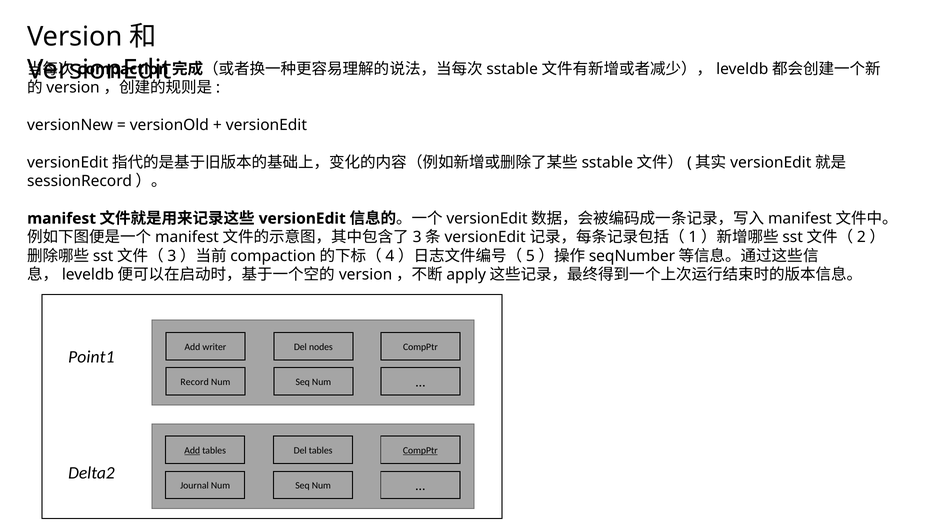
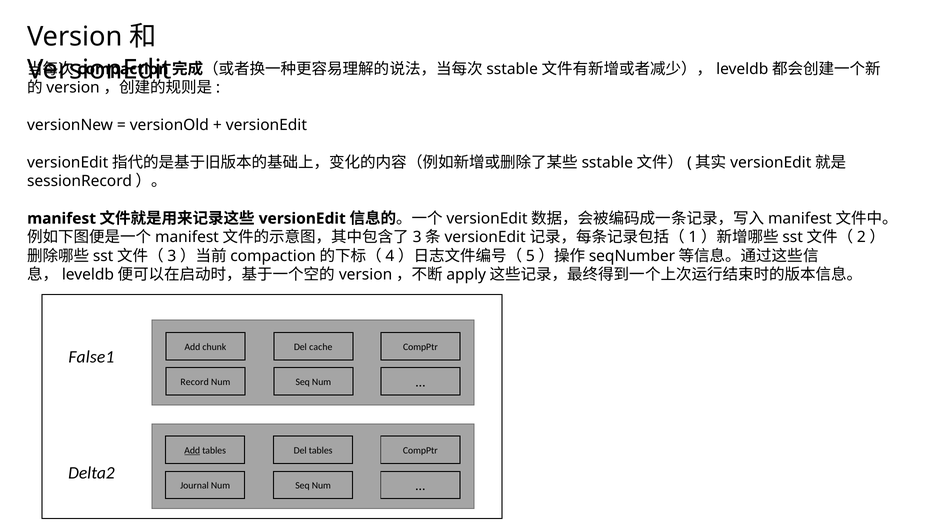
writer: writer -> chunk (214, 346)
nodes: nodes -> cache (321, 346)
Point1: Point1 -> False1 (91, 356)
CompPtr underline: present -> none (420, 450)
